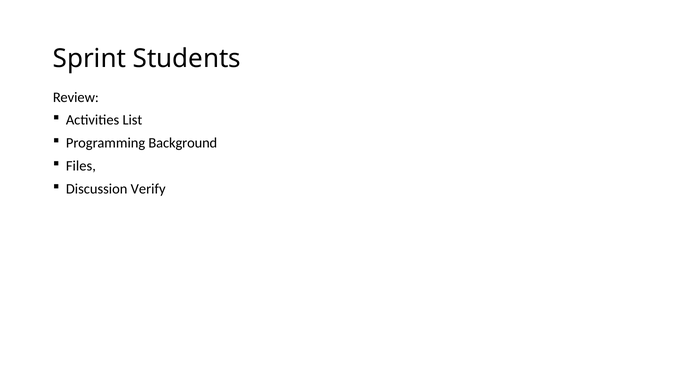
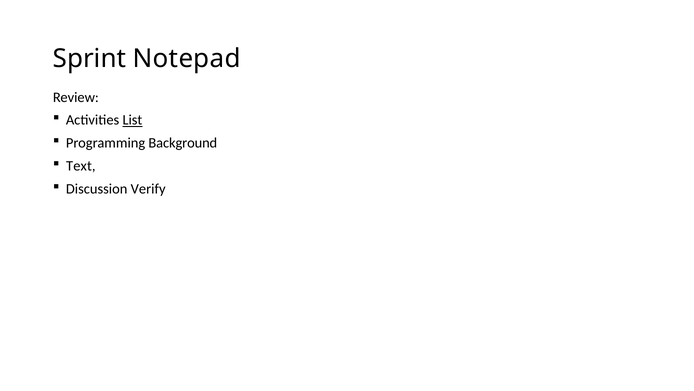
Students: Students -> Notepad (187, 58)
List underline: none -> present (132, 120)
Files: Files -> Text (81, 166)
